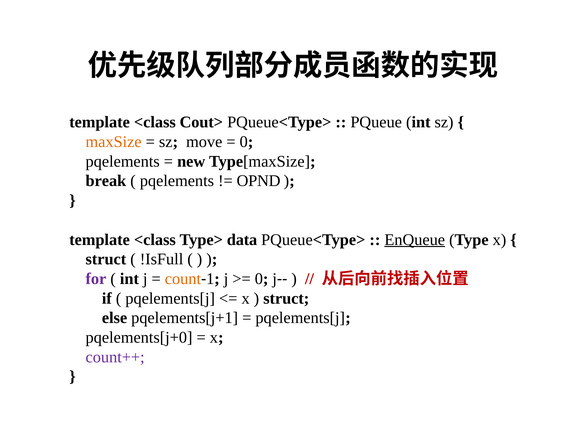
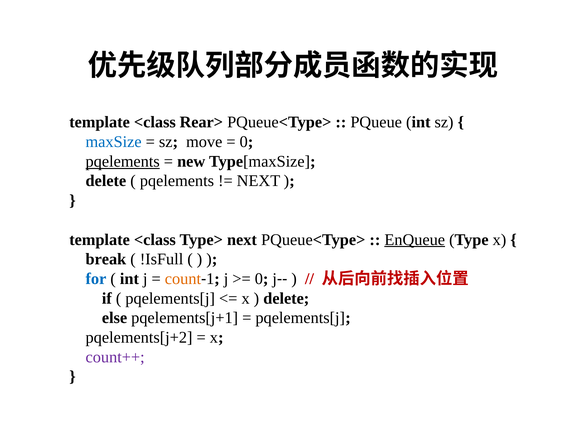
Cout>: Cout> -> Rear> (201, 122)
maxSize colour: orange -> blue (114, 142)
pqelements underline: none -> present (123, 161)
break: break -> delete (106, 181)
OPND: OPND -> NEXT (258, 181)
Type> data: data -> next (242, 239)
struct: struct -> break (106, 259)
for colour: purple -> blue (96, 278)
struct: struct -> delete (286, 298)
pqelements[j+0: pqelements[j+0 -> pqelements[j+2 (139, 337)
